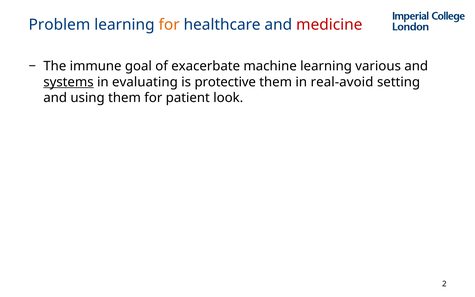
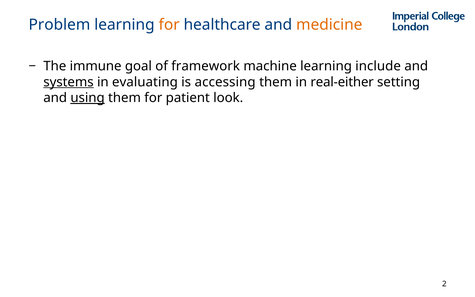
medicine colour: red -> orange (329, 25)
exacerbate: exacerbate -> framework (206, 66)
various: various -> include (378, 66)
protective: protective -> accessing (225, 82)
real-avoid: real-avoid -> real-either (342, 82)
using underline: none -> present (88, 98)
